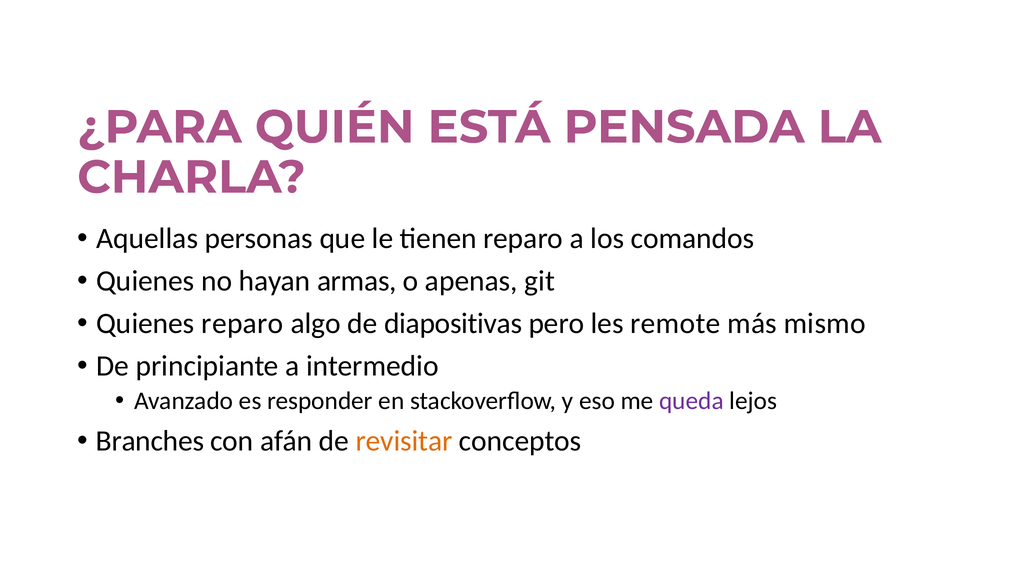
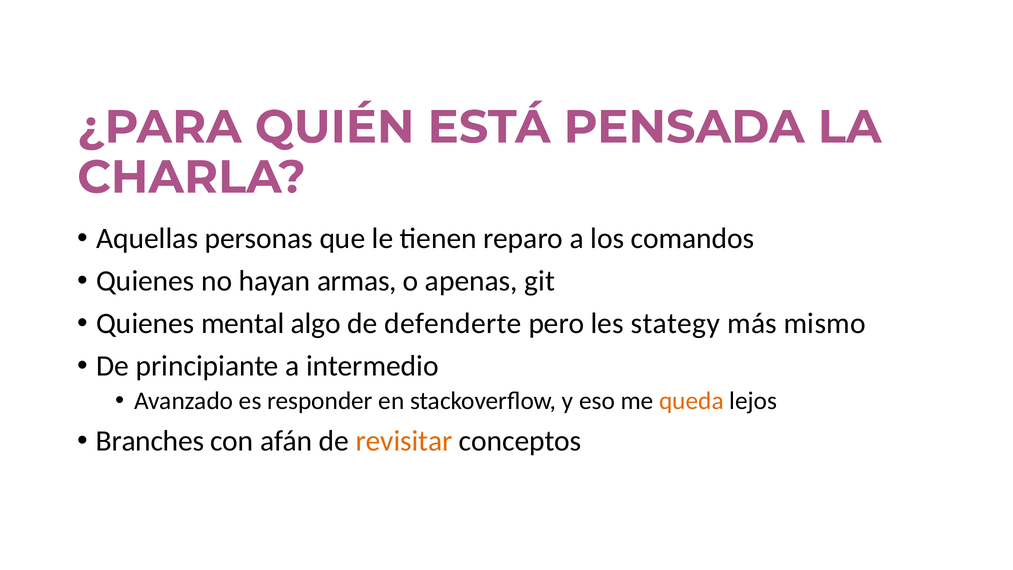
Quienes reparo: reparo -> mental (243, 323)
diapositivas: diapositivas -> defenderte (453, 323)
remote: remote -> stategy (675, 323)
queda colour: purple -> orange (691, 401)
